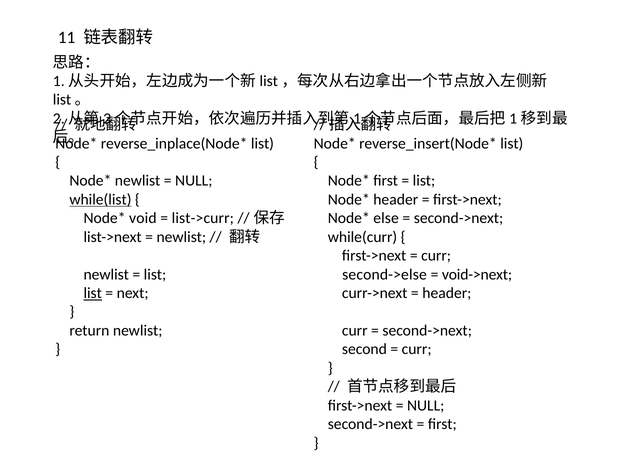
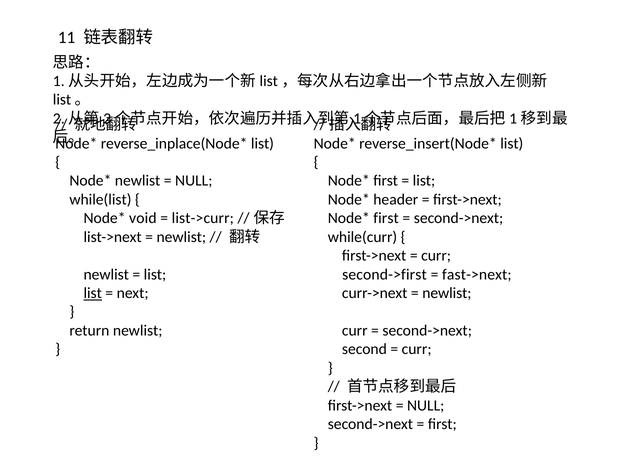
while(list underline: present -> none (100, 200)
else: else -> first (386, 219)
second->else: second->else -> second->first (384, 275)
void->next: void->next -> fast->next (477, 275)
header: header -> newlist (447, 294)
